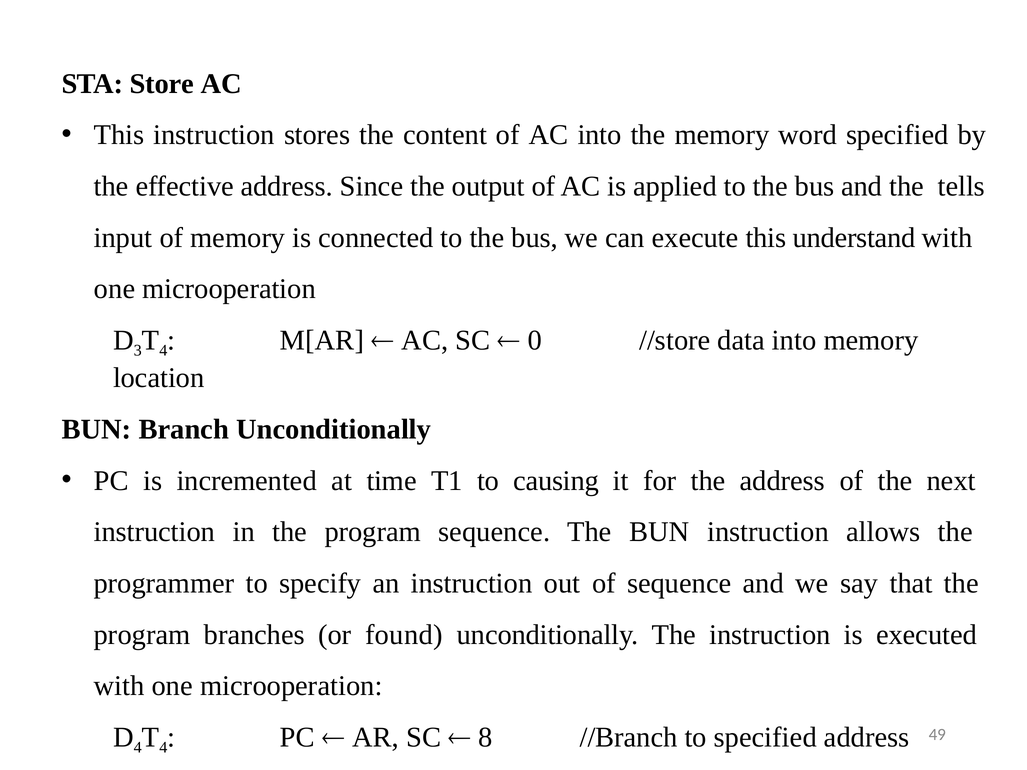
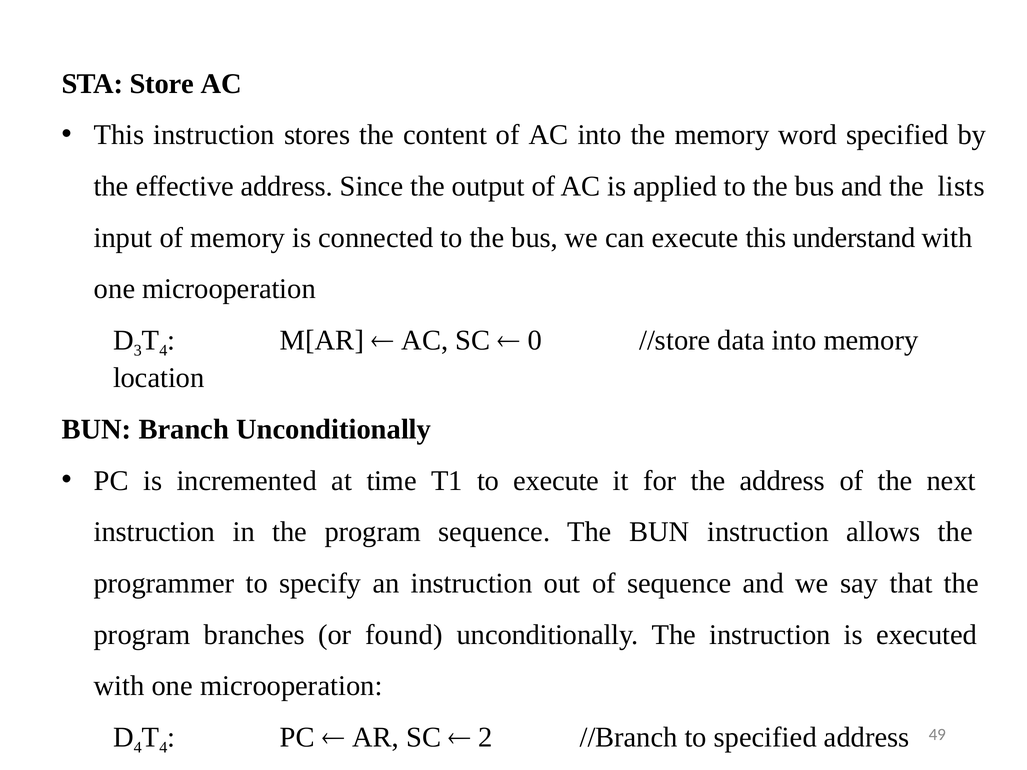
tells: tells -> lists (961, 186)
to causing: causing -> execute (556, 481)
8: 8 -> 2 (486, 738)
